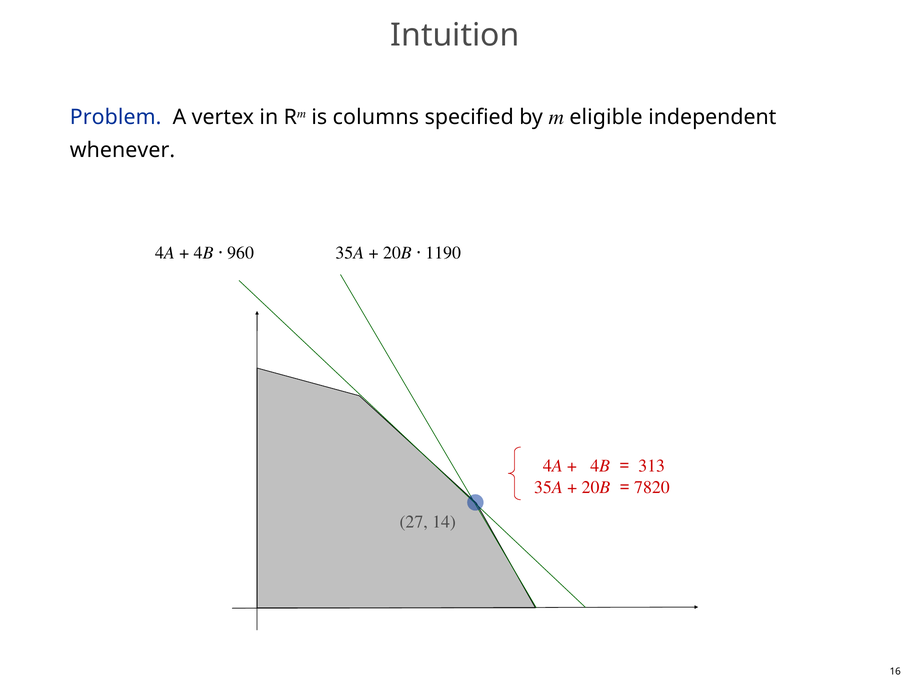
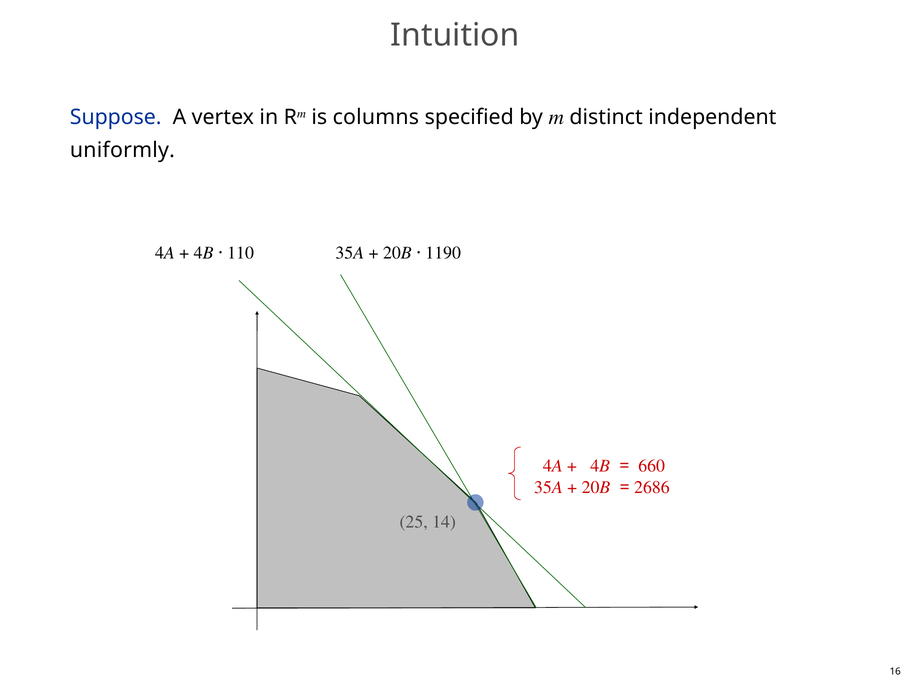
Problem: Problem -> Suppose (116, 117)
eligible: eligible -> distinct (606, 117)
whenever: whenever -> uniformly (122, 150)
960: 960 -> 110 (241, 253)
313: 313 -> 660 (652, 466)
7820: 7820 -> 2686 (652, 487)
27: 27 -> 25 (414, 521)
